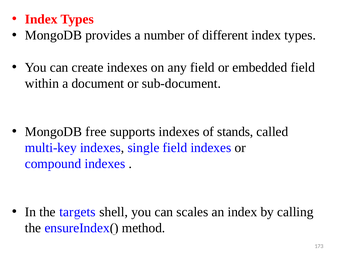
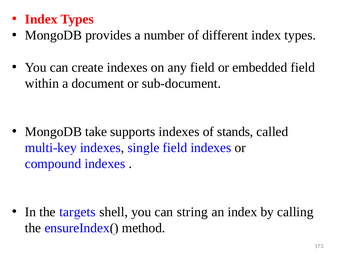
free: free -> take (96, 132)
scales: scales -> string (192, 212)
